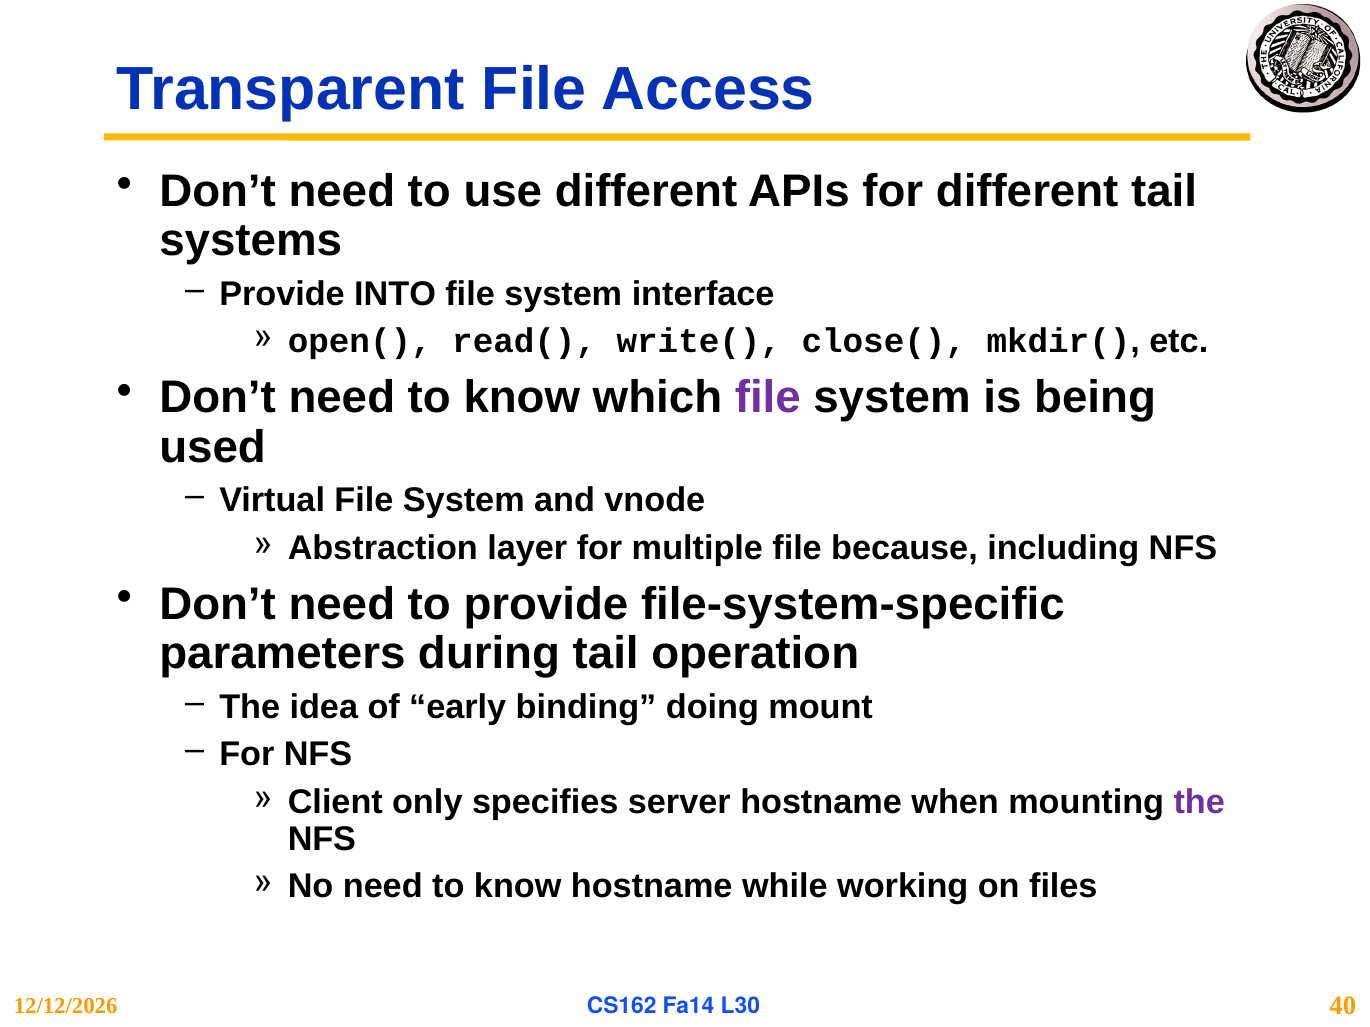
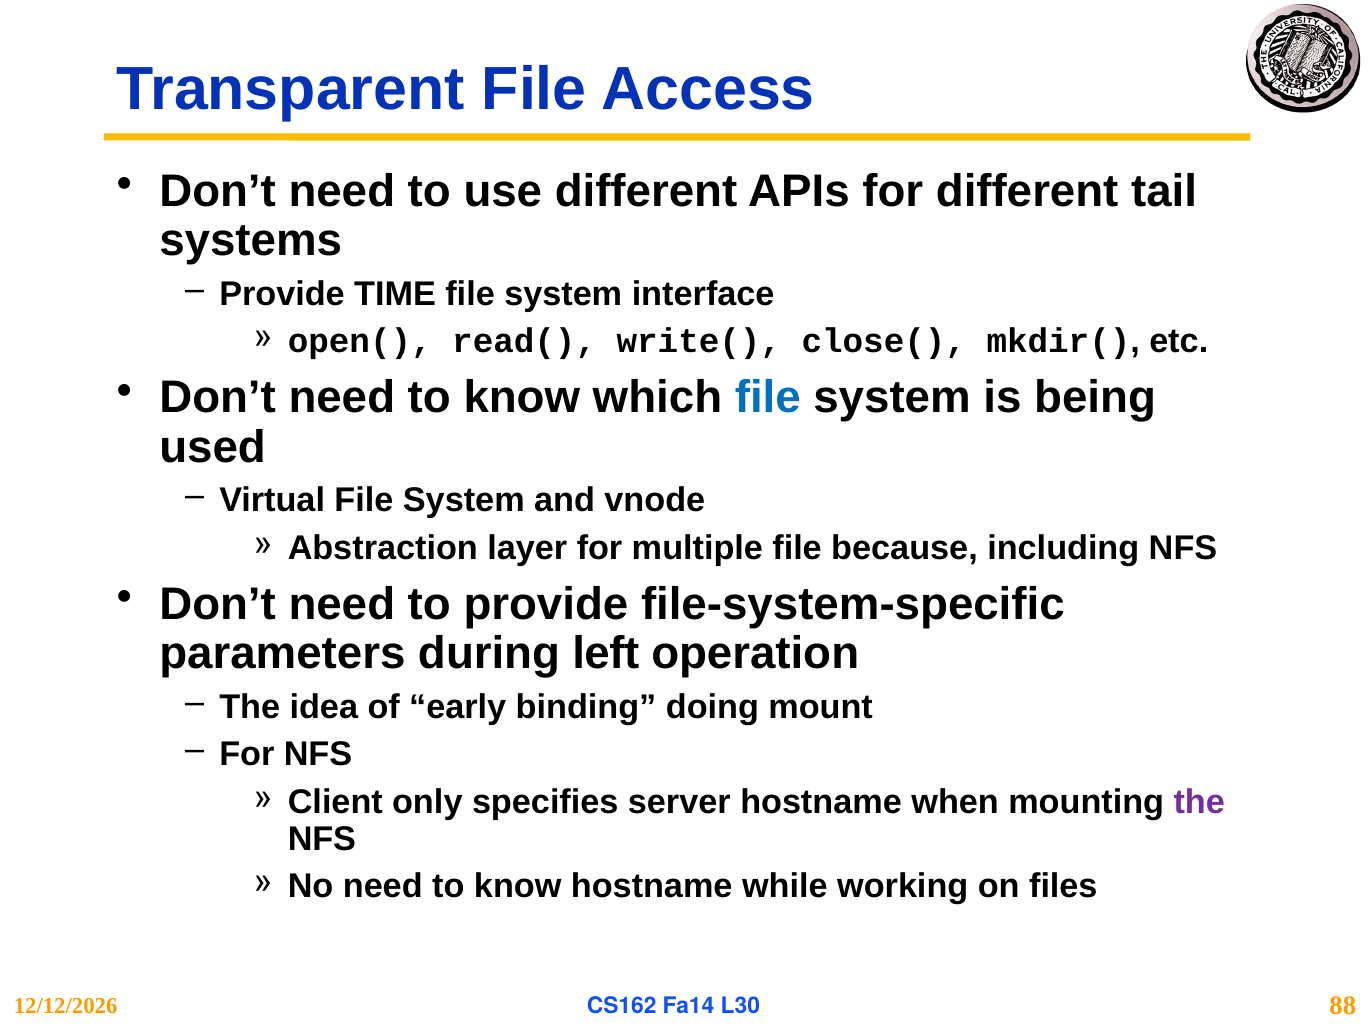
INTO: INTO -> TIME (395, 294)
file colour: purple -> blue (768, 398)
during tail: tail -> left (606, 654)
40: 40 -> 88 (1343, 1006)
